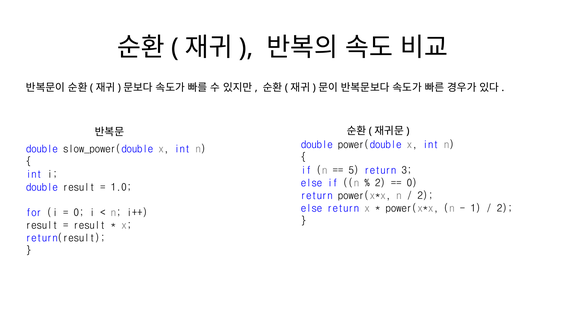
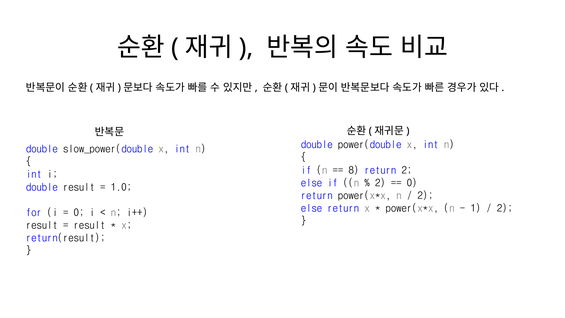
5: 5 -> 8 (354, 170)
return 3: 3 -> 2 (407, 170)
